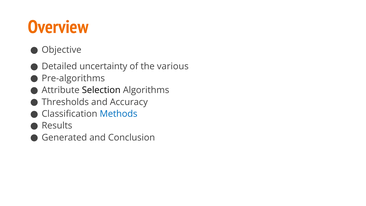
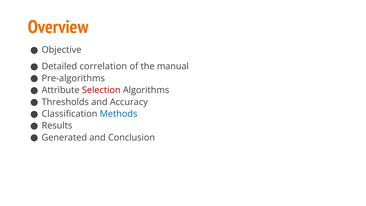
uncertainty: uncertainty -> correlation (103, 66)
various: various -> manual (173, 66)
Selection colour: black -> red (101, 90)
